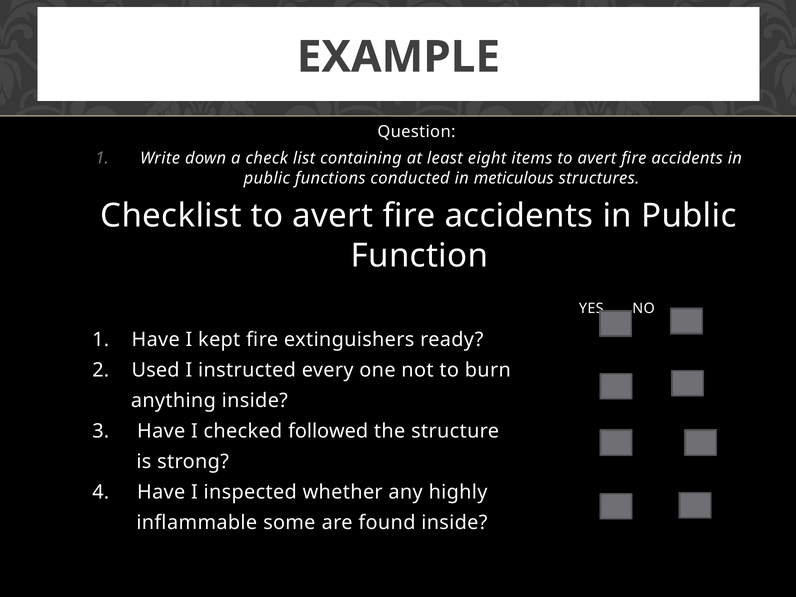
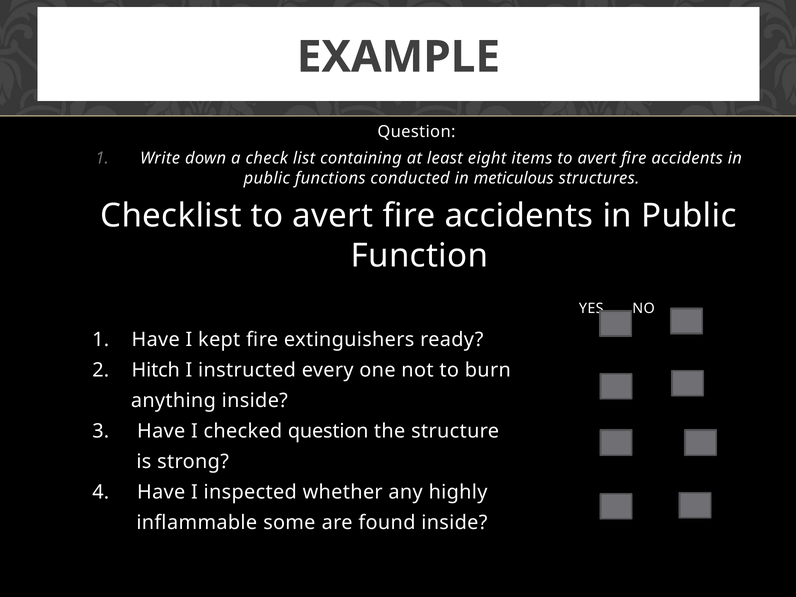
Used: Used -> Hitch (156, 370)
checked followed: followed -> question (328, 431)
